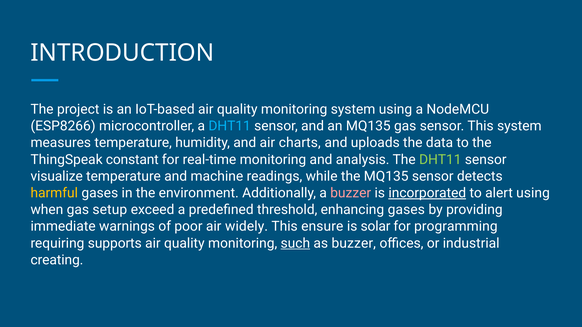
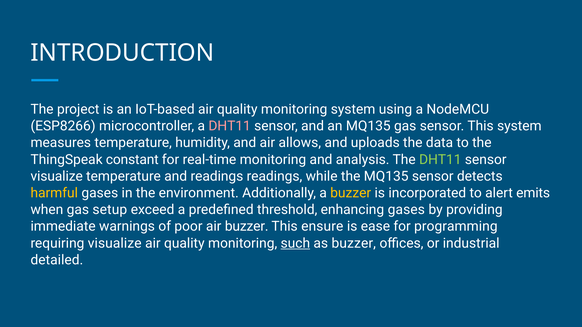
DHT11 colour: light blue -> pink (230, 126)
charts: charts -> allows (300, 143)
and machine: machine -> readings (217, 176)
buzzer colour: pink -> yellow (351, 193)
incorporated underline: present -> none (427, 193)
alert using: using -> emits (533, 193)
air widely: widely -> buzzer (247, 227)
solar: solar -> ease (375, 227)
requiring supports: supports -> visualize (115, 243)
creating: creating -> detailed (57, 260)
